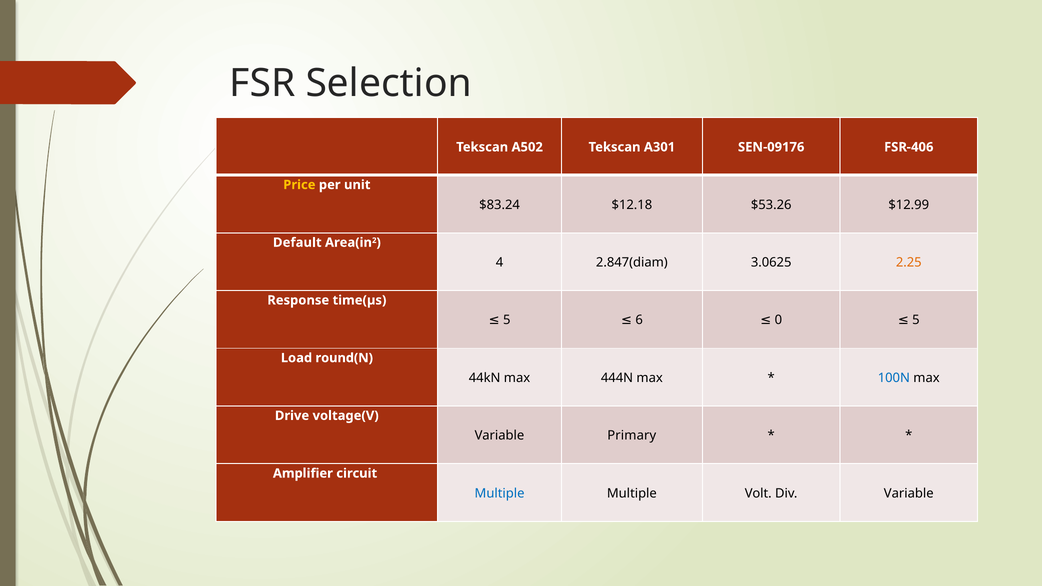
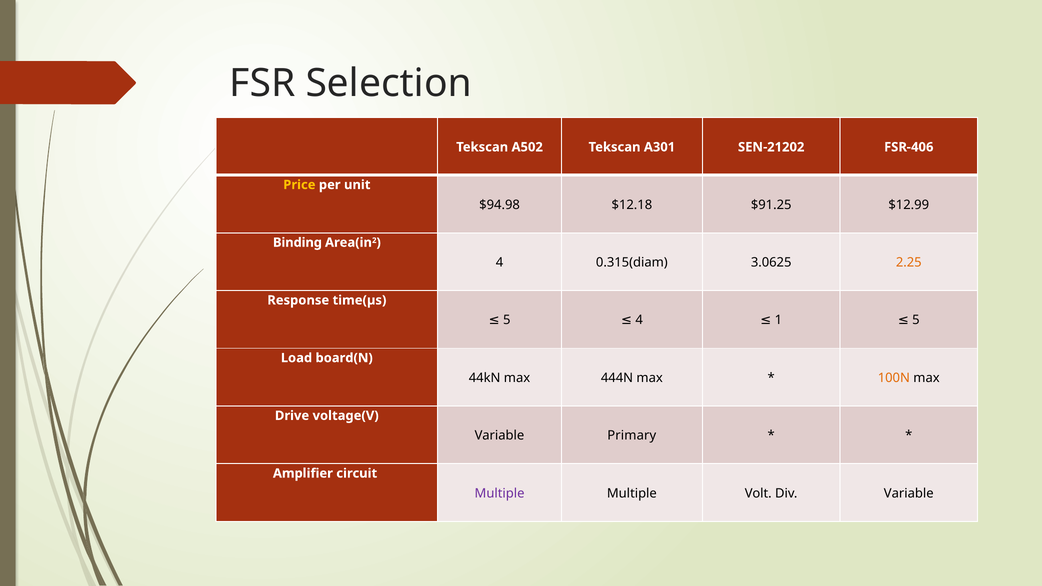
SEN-09176: SEN-09176 -> SEN-21202 (771, 147)
$83.24: $83.24 -> $94.98 (500, 205)
$53.26: $53.26 -> $91.25 (771, 205)
Default: Default -> Binding (297, 243)
2.847(diam: 2.847(diam -> 0.315(diam (632, 263)
6: 6 -> 4 (639, 320)
0: 0 -> 1 (778, 320)
round(N: round(N -> board(N (344, 358)
100N colour: blue -> orange (894, 378)
Multiple colour: blue -> purple (500, 493)
